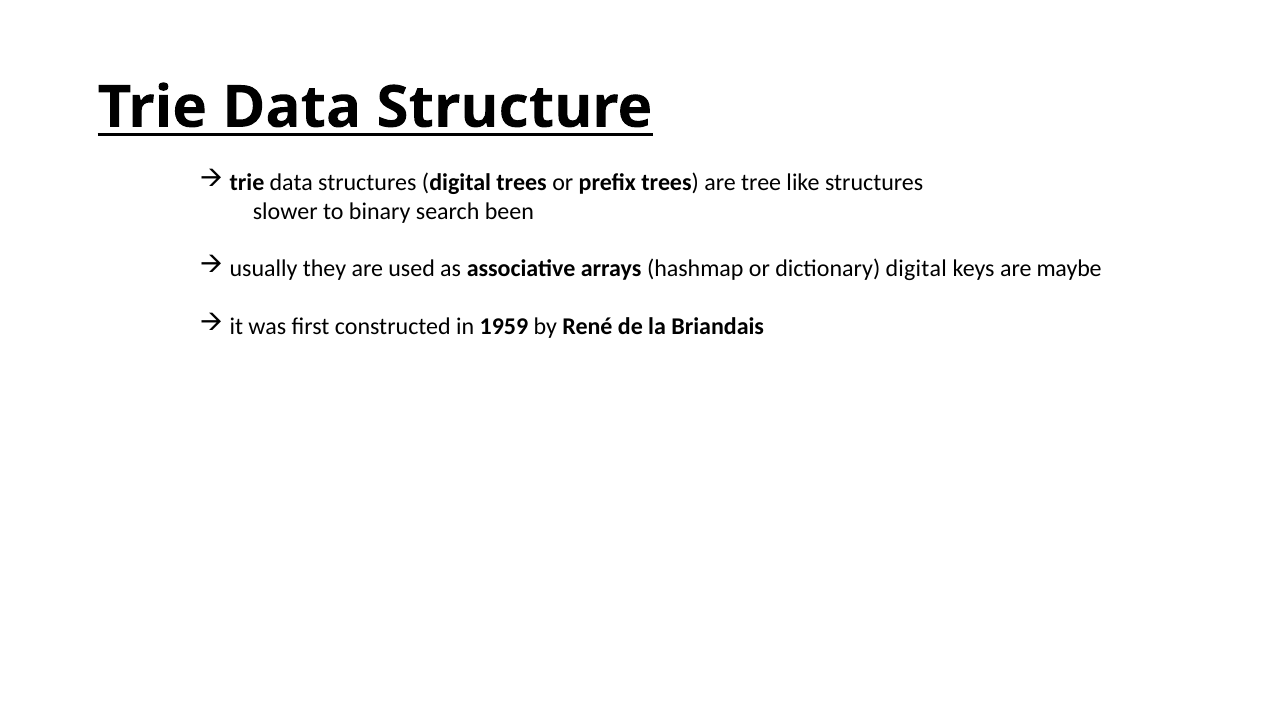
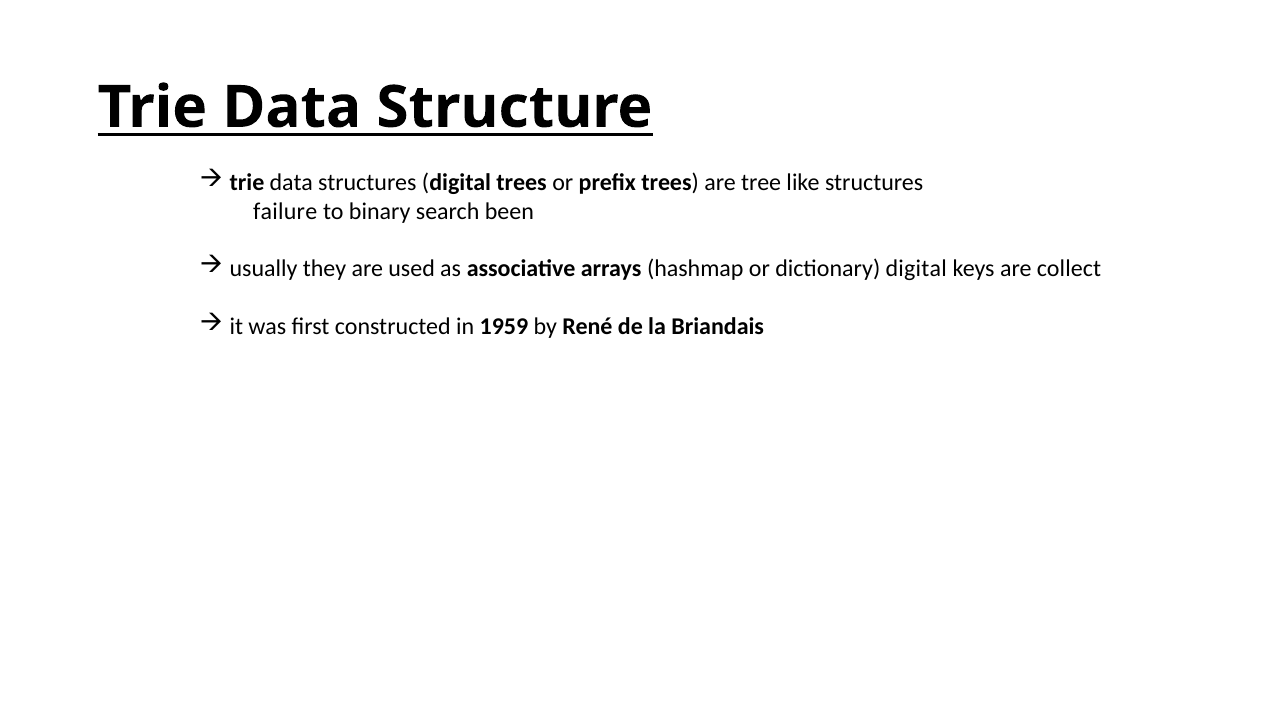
slower: slower -> failure (285, 211)
maybe: maybe -> collect (1069, 269)
